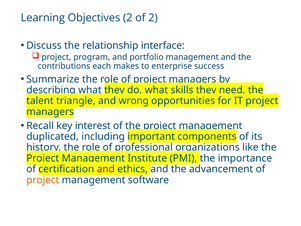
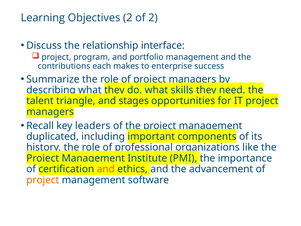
wrong: wrong -> stages (134, 101)
interest: interest -> leaders (93, 126)
and colour: red -> orange (106, 169)
